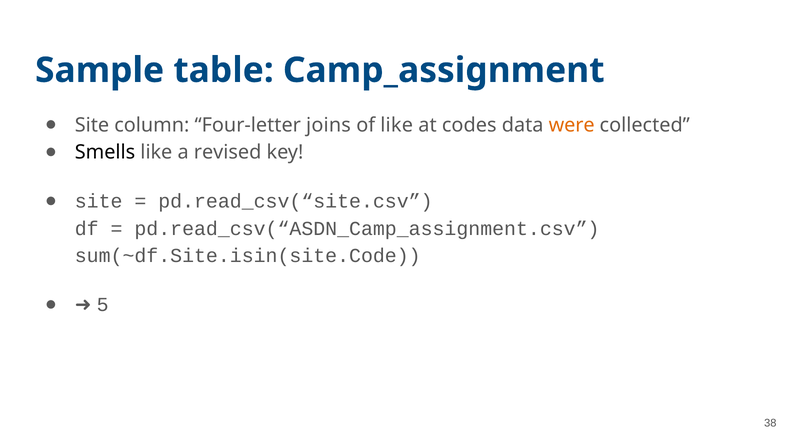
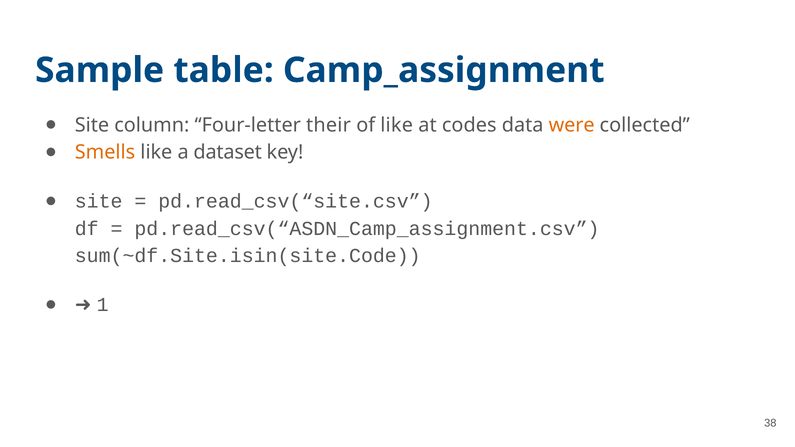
joins: joins -> their (328, 125)
Smells colour: black -> orange (105, 152)
revised: revised -> dataset (228, 152)
5: 5 -> 1 (103, 305)
